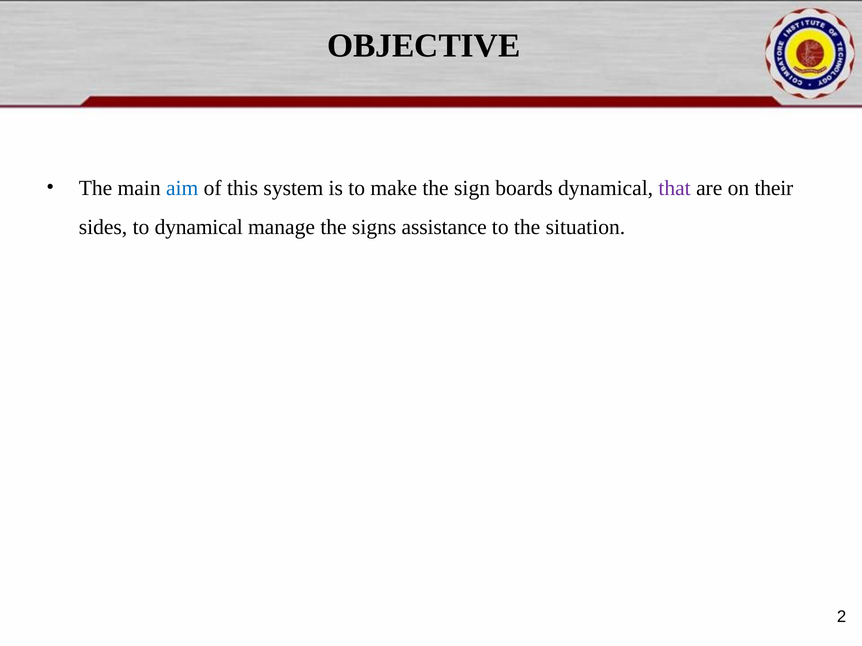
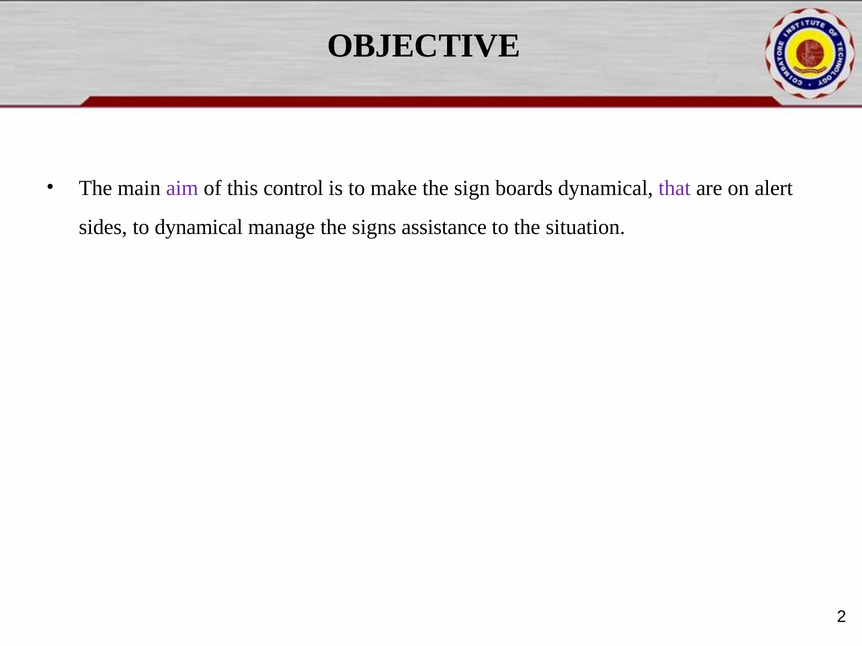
aim colour: blue -> purple (182, 188)
system: system -> control (293, 188)
their: their -> alert (774, 188)
